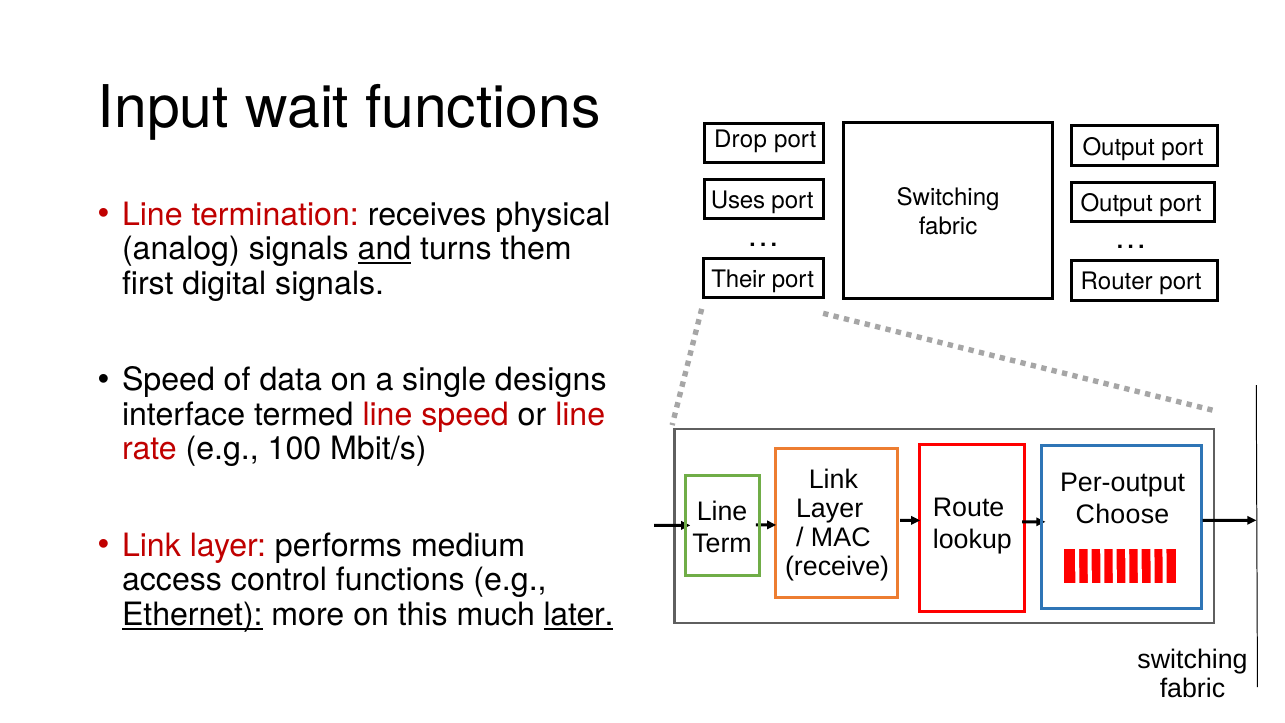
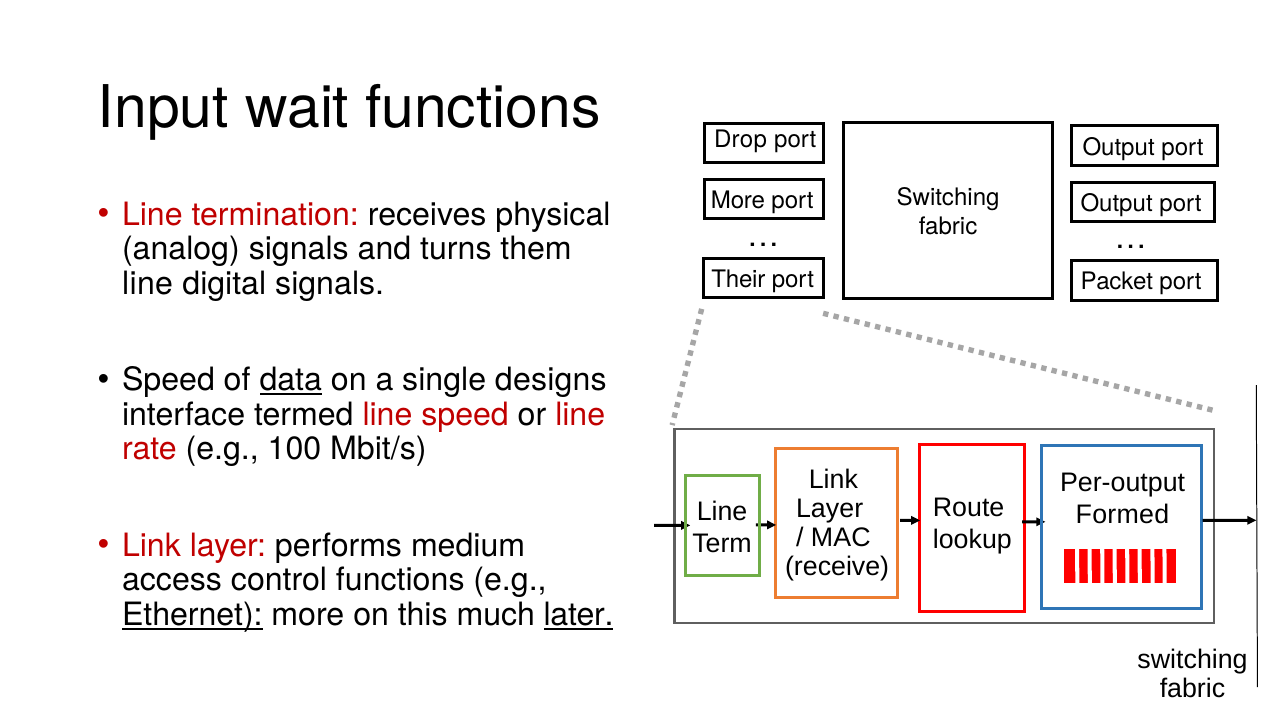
Uses: Uses -> More (738, 201)
and underline: present -> none (384, 249)
first: first -> line (148, 284)
Router: Router -> Packet (1117, 281)
data underline: none -> present (291, 380)
Choose: Choose -> Formed (1123, 514)
